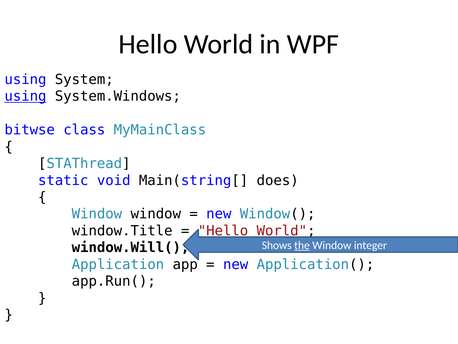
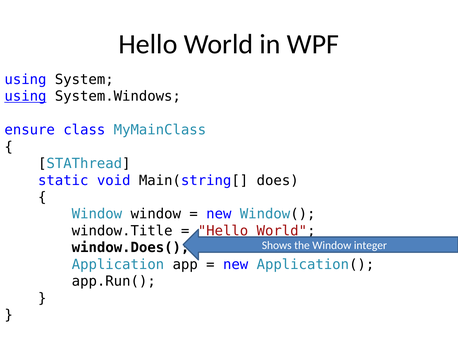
bitwse: bitwse -> ensure (30, 130)
the underline: present -> none (302, 245)
window.Will(: window.Will( -> window.Does( (131, 247)
